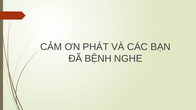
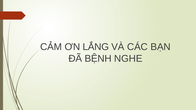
PHÁT: PHÁT -> LẮNG (96, 47)
